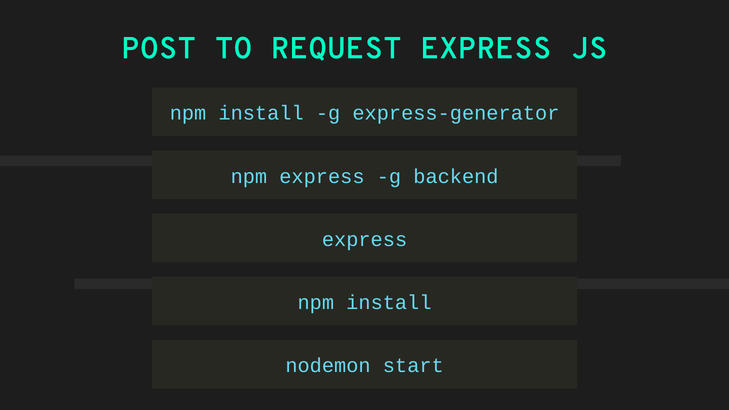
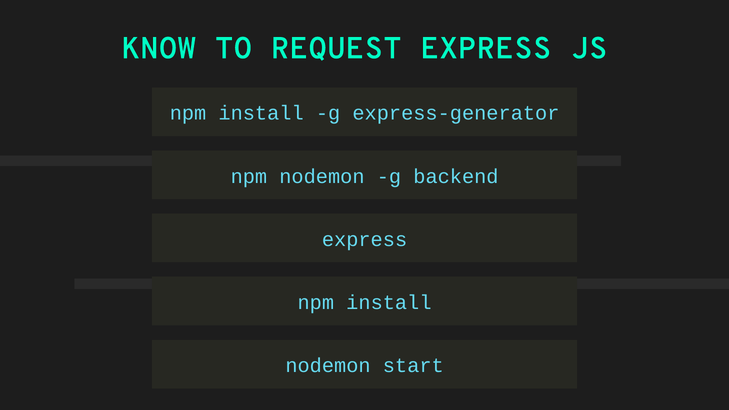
POST: POST -> KNOW (159, 48)
npm express: express -> nodemon (322, 176)
